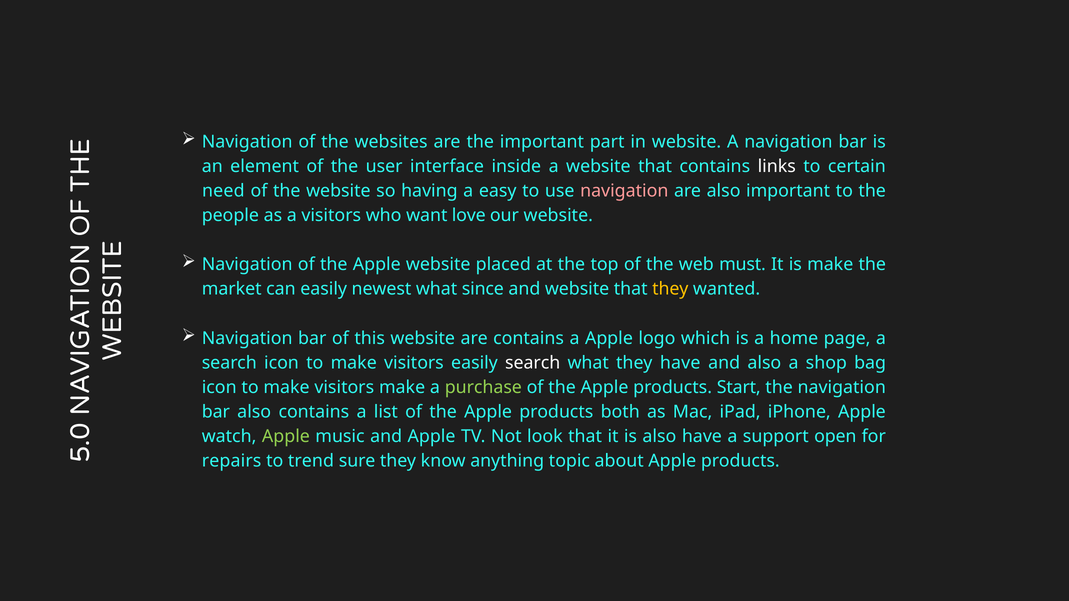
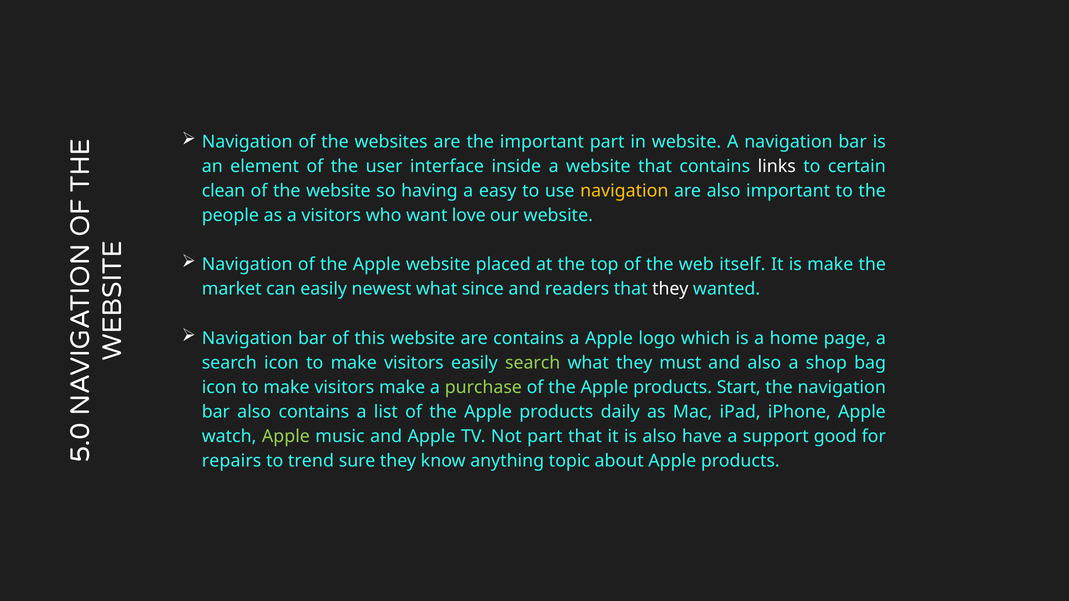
need: need -> clean (224, 191)
navigation colour: pink -> yellow (624, 191)
must: must -> itself (742, 265)
and website: website -> readers (577, 289)
they colour: yellow -> white (670, 289)
search colour: white -> light green (533, 363)
they have: have -> must (680, 363)
both: both -> daily (620, 412)
Not look: look -> part (545, 437)
open: open -> good (835, 437)
